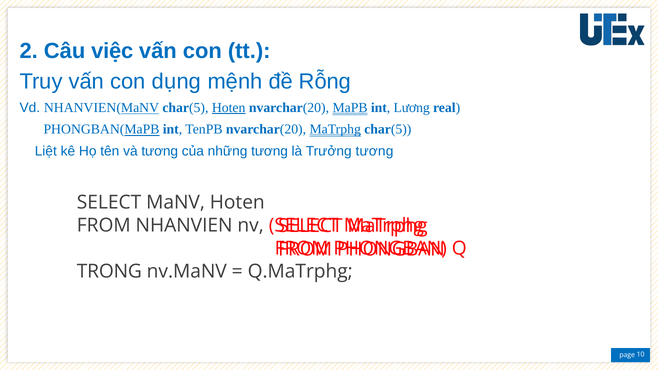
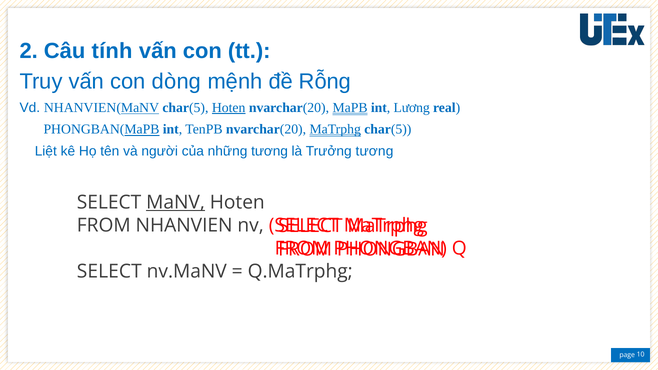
việc: việc -> tính (112, 51)
dụng: dụng -> dòng (176, 82)
và tương: tương -> người (160, 151)
MaNV underline: none -> present (176, 202)
TRONG: TRONG -> SELECT (109, 271)
